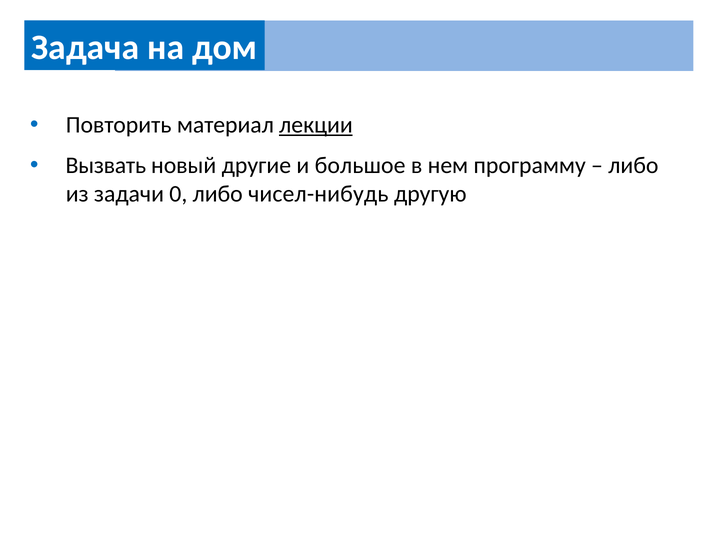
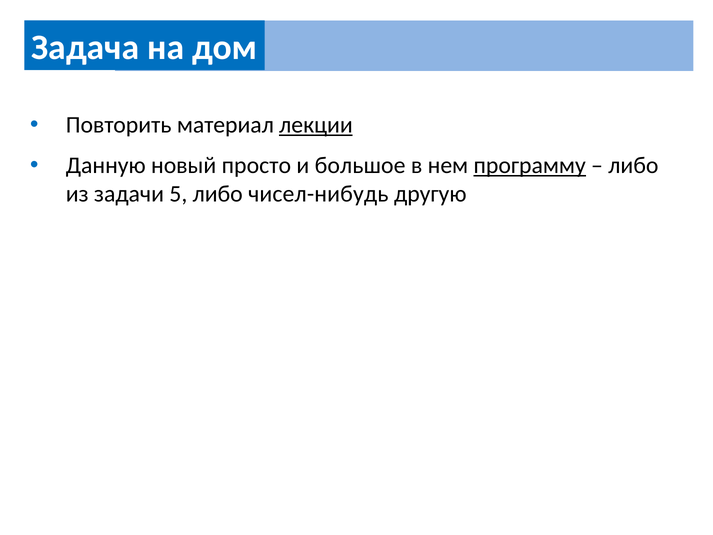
Вызвать: Вызвать -> Данную (106, 165)
другие: другие -> просто (256, 165)
программу underline: none -> present (530, 165)
0: 0 -> 5 (178, 194)
